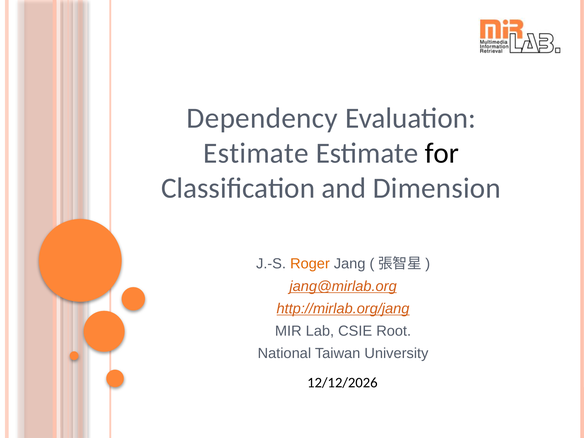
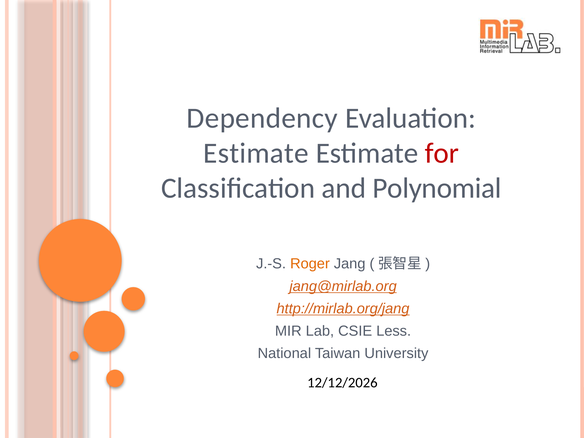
for colour: black -> red (442, 153)
Dimension: Dimension -> Polynomial (437, 188)
Root: Root -> Less (394, 331)
